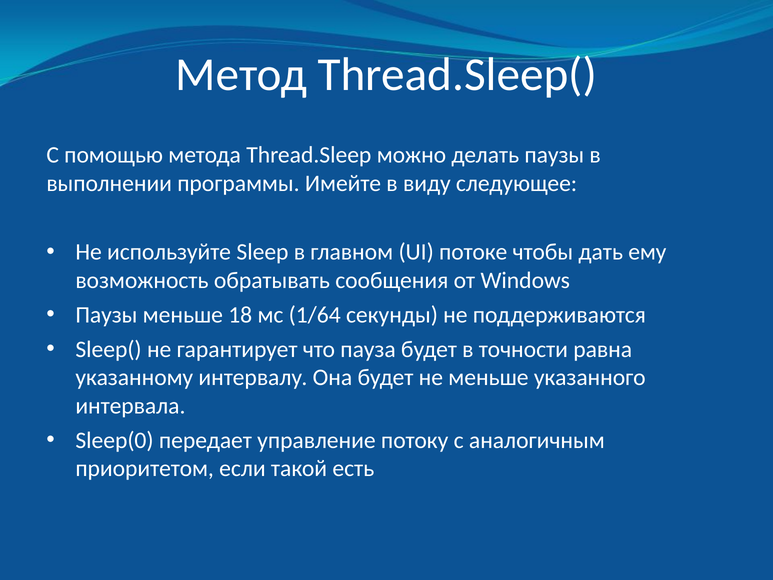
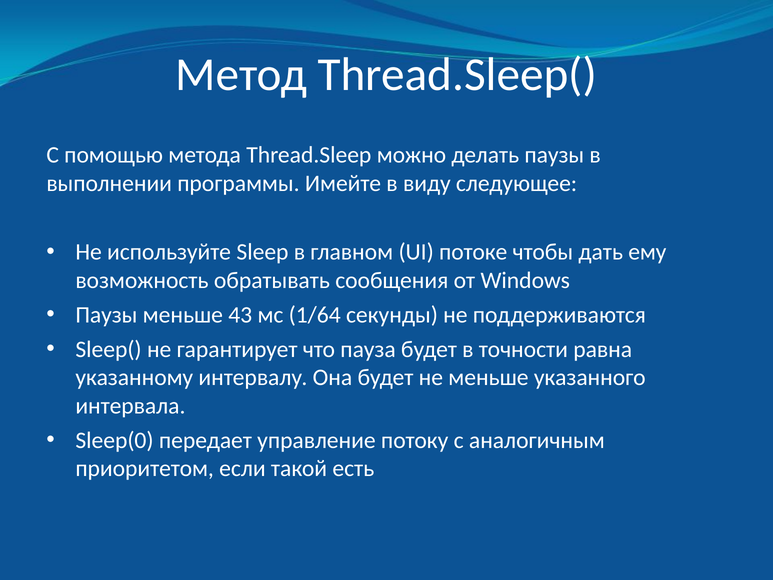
18: 18 -> 43 (240, 315)
